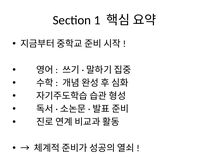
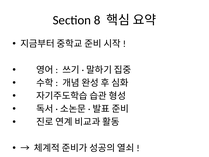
1: 1 -> 8 (97, 20)
